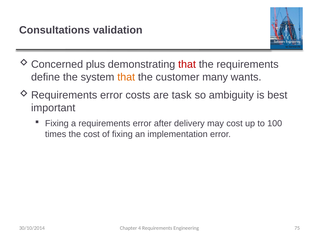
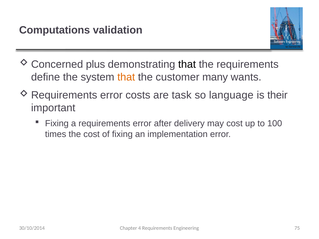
Consultations: Consultations -> Computations (55, 30)
that colour: red -> black (187, 64)
ambiguity: ambiguity -> language (231, 95)
best: best -> their (277, 95)
